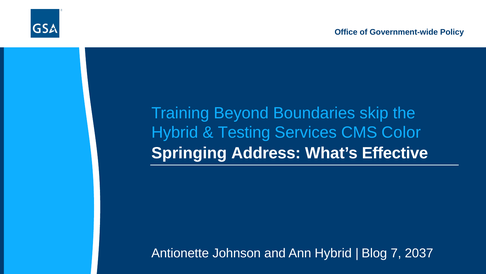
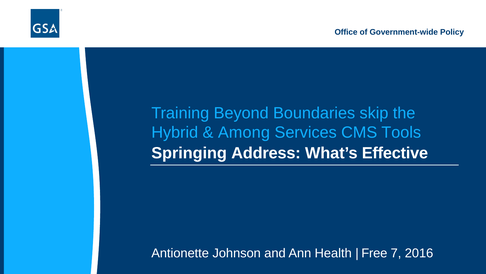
Testing: Testing -> Among (244, 132)
Color: Color -> Tools (401, 132)
Ann Hybrid: Hybrid -> Health (333, 253)
Blog: Blog -> Free (374, 253)
2037: 2037 -> 2016 (419, 253)
